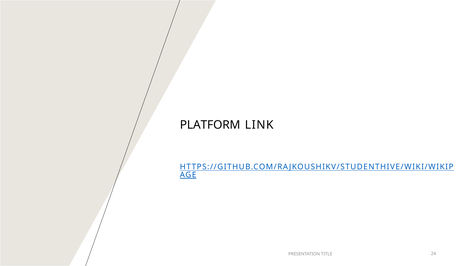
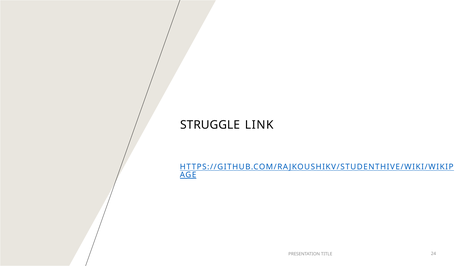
PLATFORM: PLATFORM -> STRUGGLE (210, 125)
